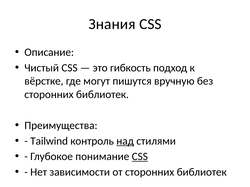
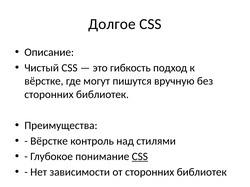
Знания: Знания -> Долгое (112, 24)
Tailwind: Tailwind -> Вёрстке (49, 141)
над underline: present -> none (125, 141)
